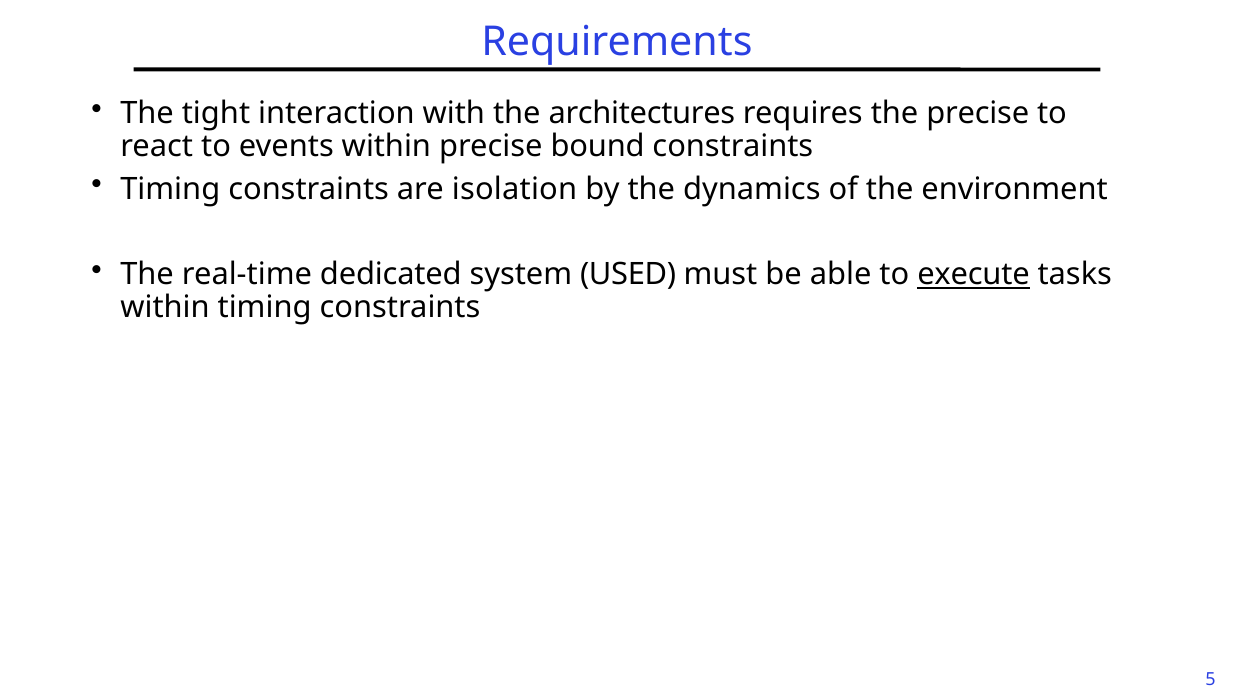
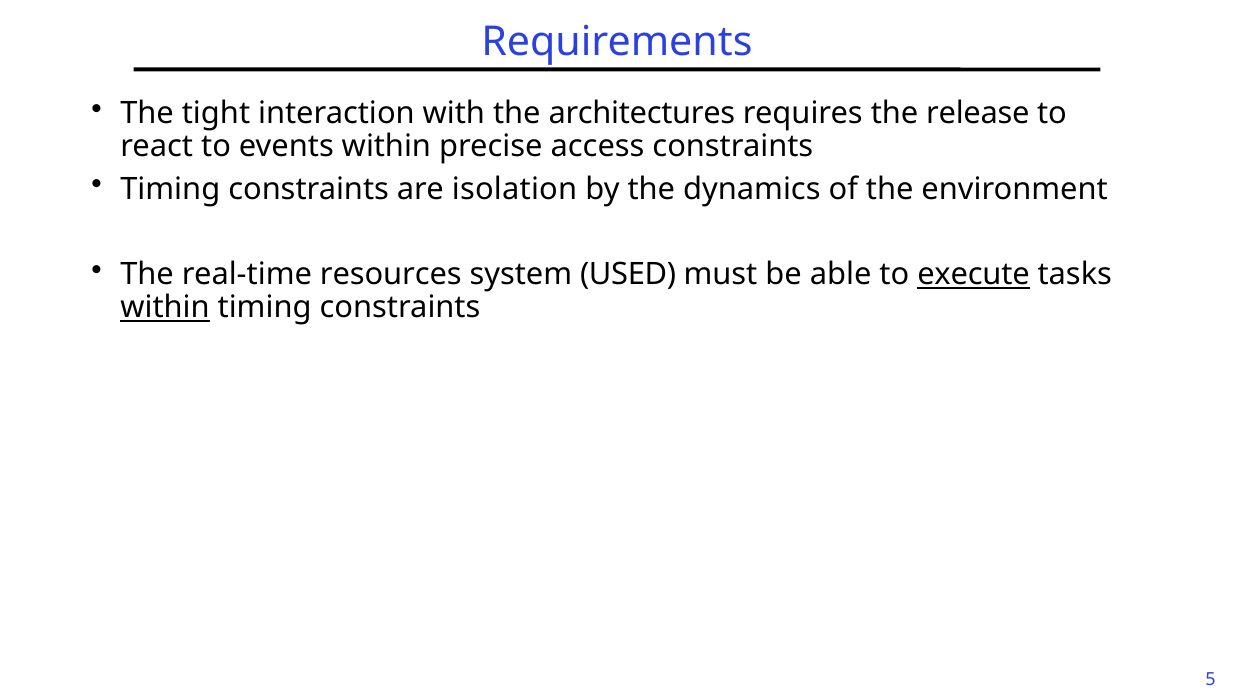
the precise: precise -> release (978, 114)
bound: bound -> access (598, 147)
dedicated: dedicated -> resources (391, 274)
within underline: none -> present (165, 308)
